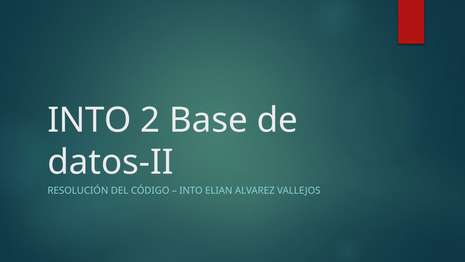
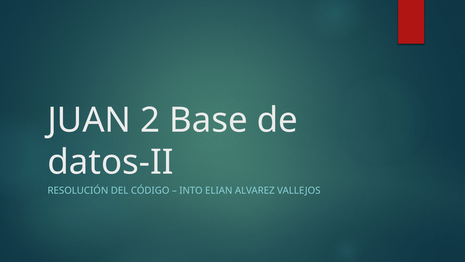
INTO: INTO -> JUAN (89, 120)
